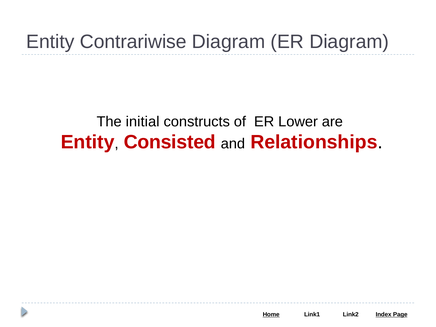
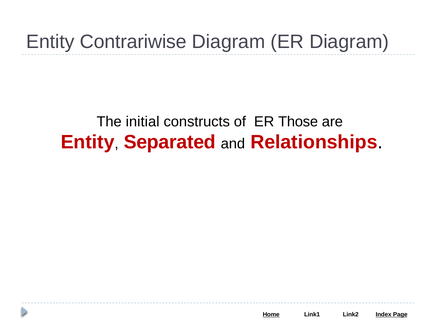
Lower: Lower -> Those (298, 122)
Consisted: Consisted -> Separated (170, 142)
